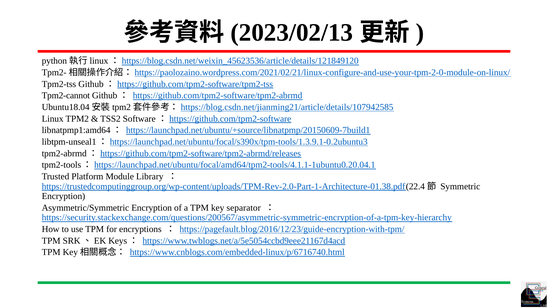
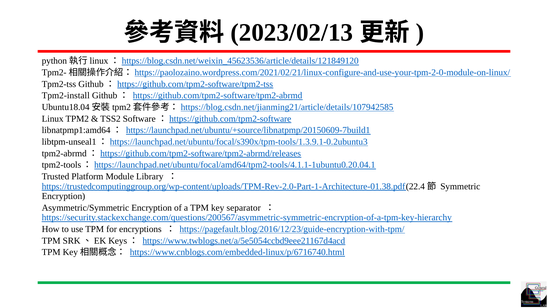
Tpm2-cannot: Tpm2-cannot -> Tpm2-install (66, 96)
